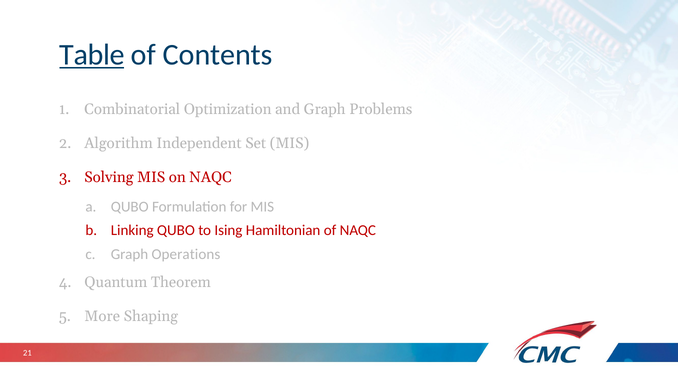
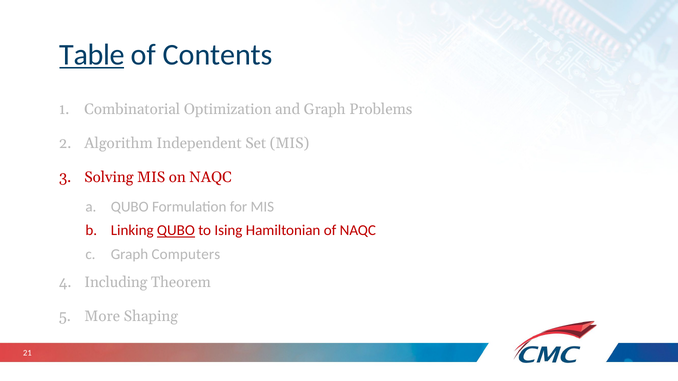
QUBO underline: none -> present (176, 231)
Operations: Operations -> Computers (186, 254)
Quantum: Quantum -> Including (116, 283)
